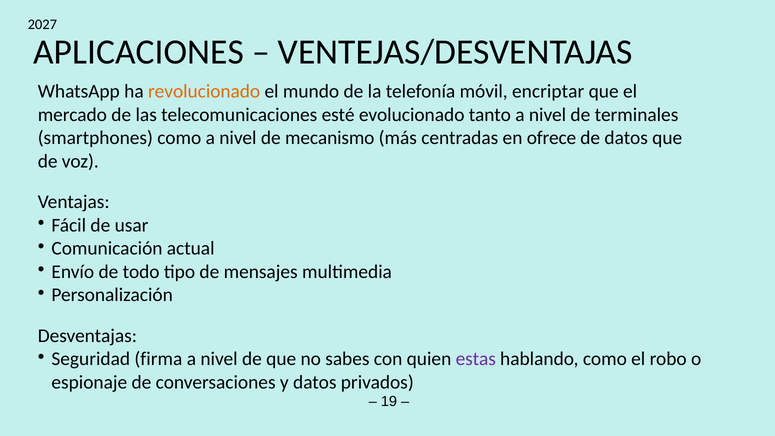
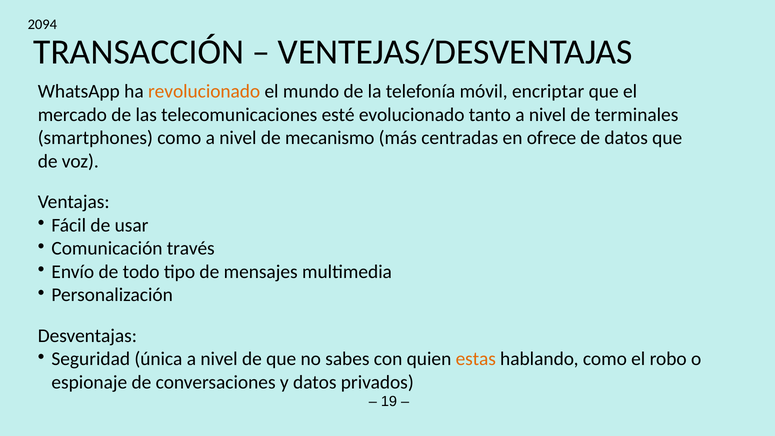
2027: 2027 -> 2094 (42, 25)
APLICACIONES: APLICACIONES -> TRANSACCIÓN (139, 52)
actual: actual -> través (191, 248)
firma: firma -> única (158, 359)
estas colour: purple -> orange (476, 359)
